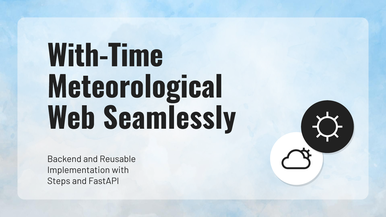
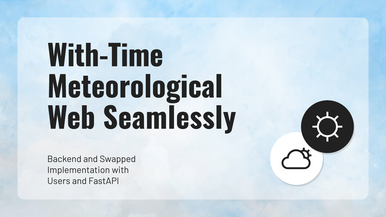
Reusable: Reusable -> Swapped (118, 159)
Steps: Steps -> Users (59, 181)
